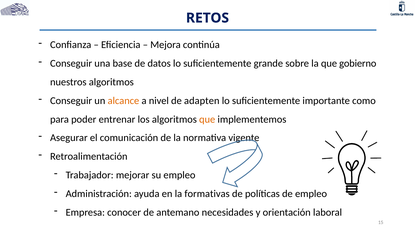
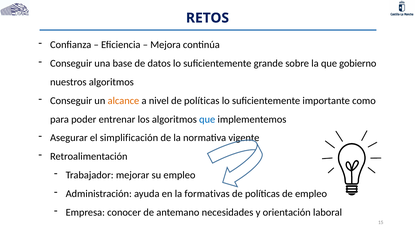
nivel de adapten: adapten -> políticas (202, 101)
que colour: orange -> blue (207, 119)
comunicación: comunicación -> simplificación (129, 138)
